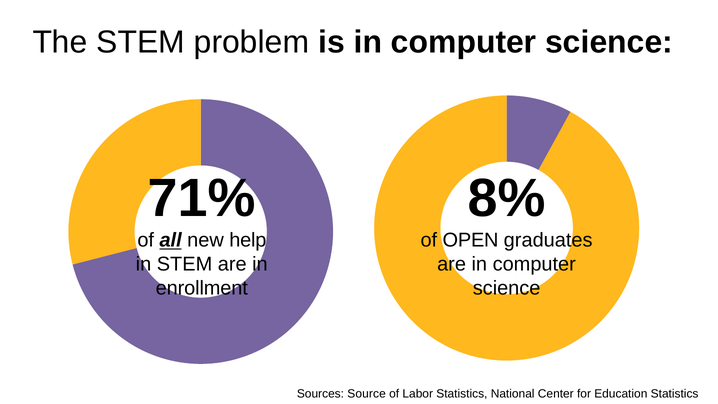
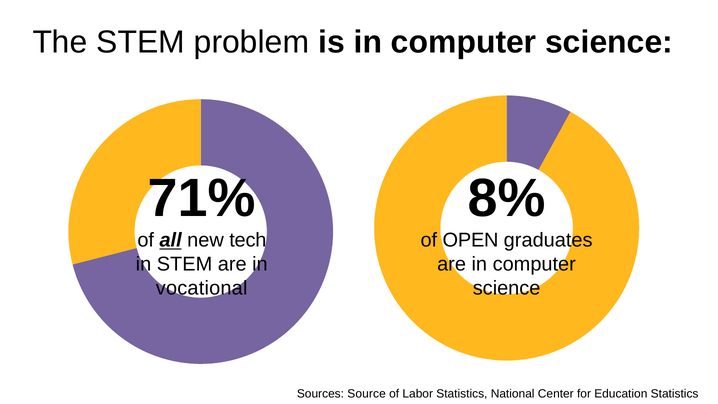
help: help -> tech (248, 240)
enrollment: enrollment -> vocational (202, 288)
